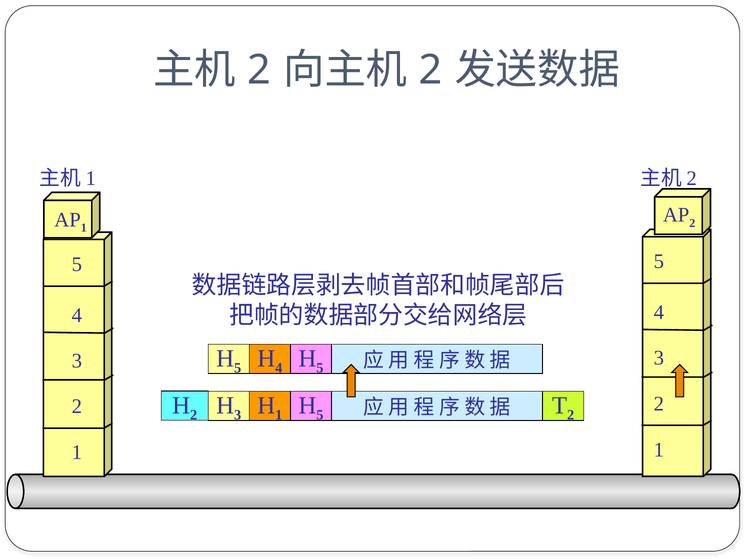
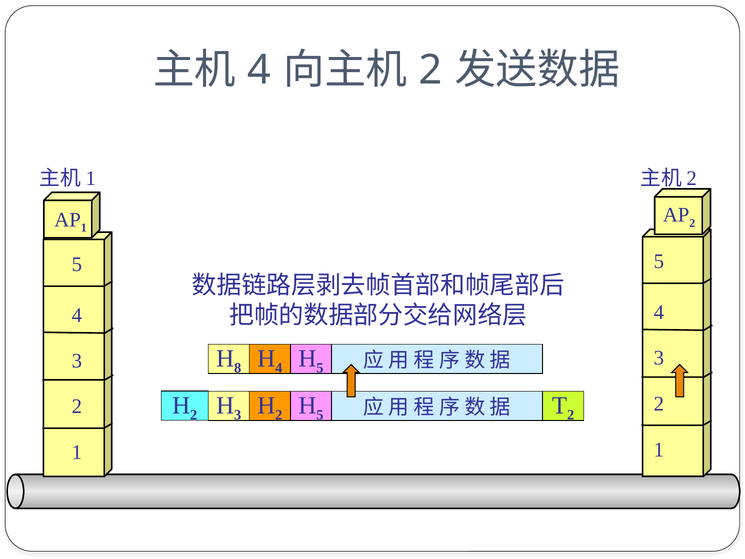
2: 2 -> 4 (259, 70)
5: 5 -> 8 (238, 368)
1: 1 -> 2 (279, 415)
